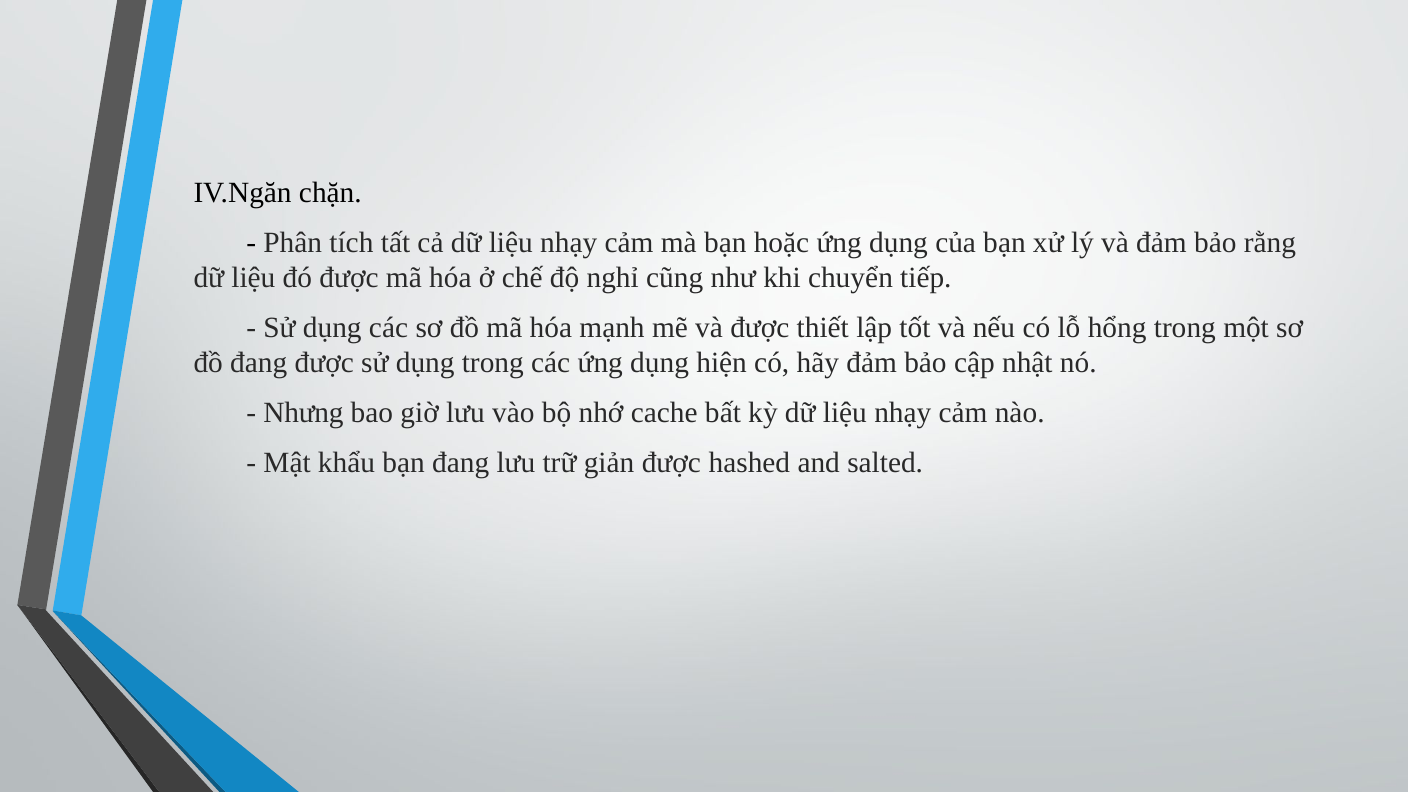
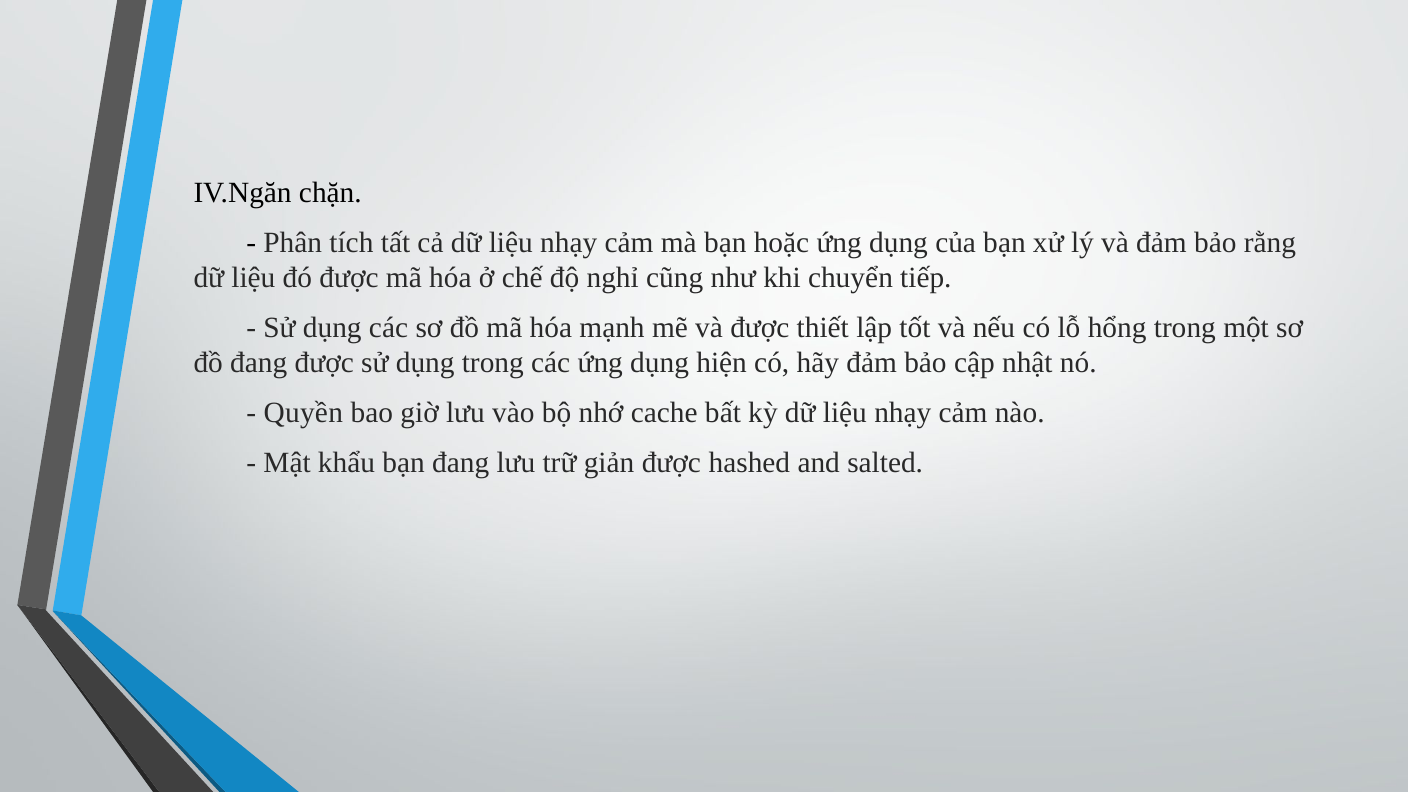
Nhưng: Nhưng -> Quyền (303, 413)
